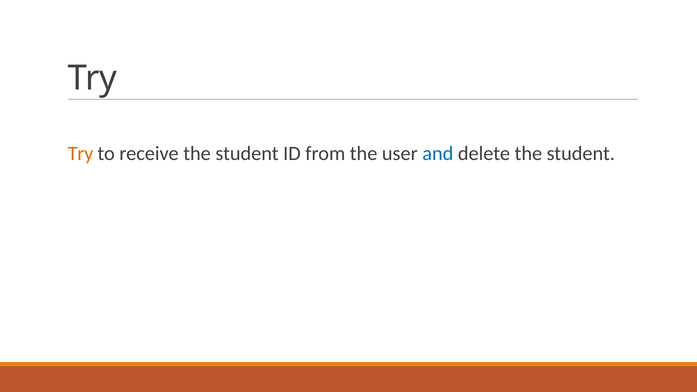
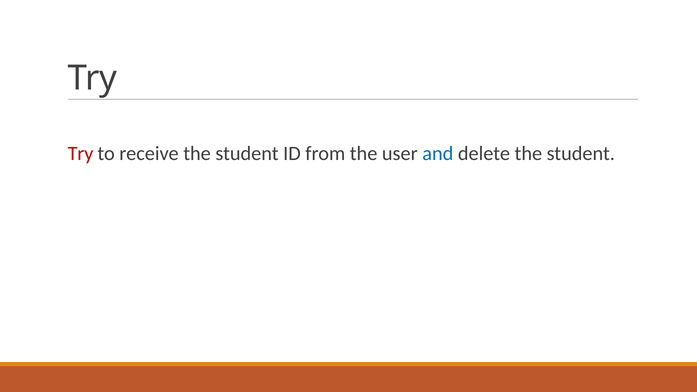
Try colour: orange -> red (81, 153)
